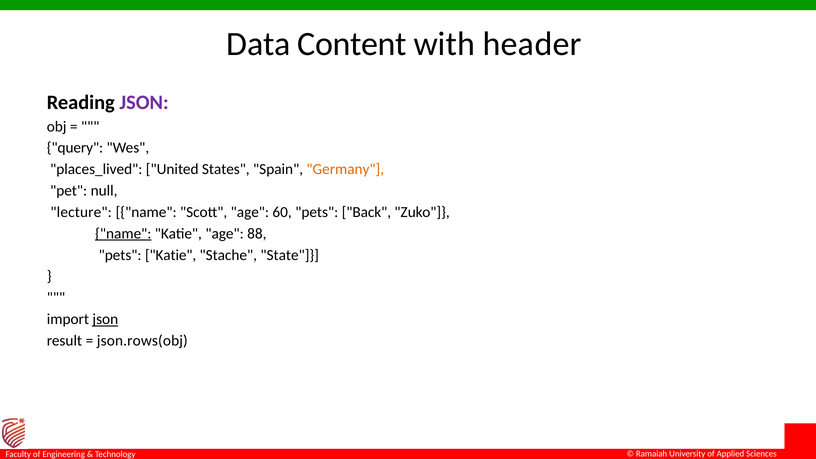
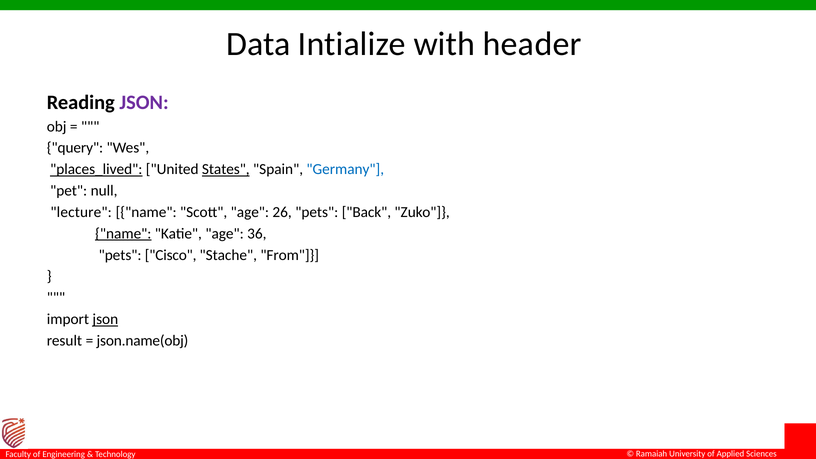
Content: Content -> Intialize (352, 44)
places_lived underline: none -> present (96, 169)
States underline: none -> present (226, 169)
Germany colour: orange -> blue (345, 169)
60: 60 -> 26 (282, 212)
88: 88 -> 36 (257, 234)
pets Katie: Katie -> Cisco (171, 255)
State: State -> From (290, 255)
json.rows(obj: json.rows(obj -> json.name(obj (142, 341)
